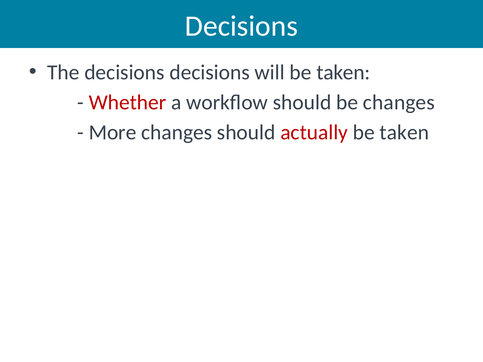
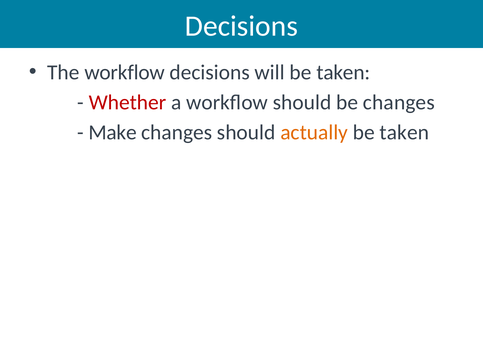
The decisions: decisions -> workflow (125, 72)
More: More -> Make (113, 133)
actually colour: red -> orange (314, 133)
